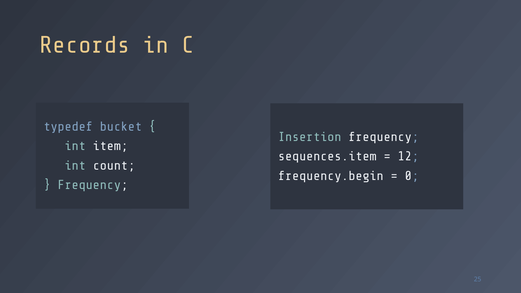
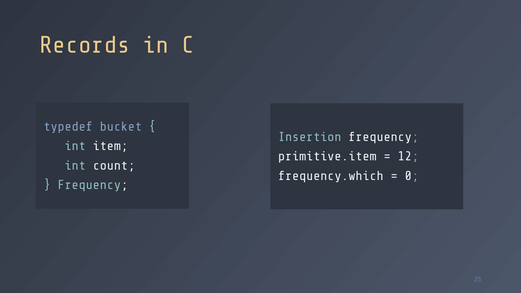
sequences.item: sequences.item -> primitive.item (327, 156)
frequency.begin: frequency.begin -> frequency.which (331, 176)
